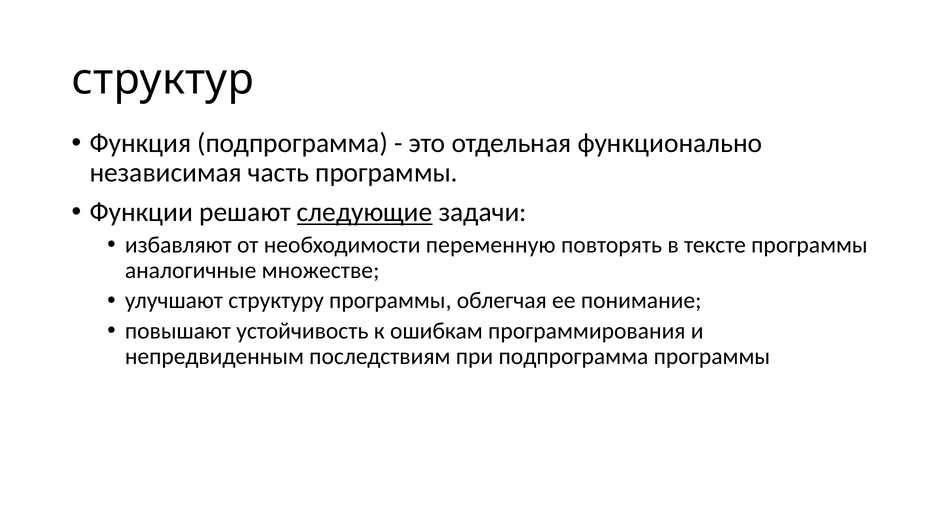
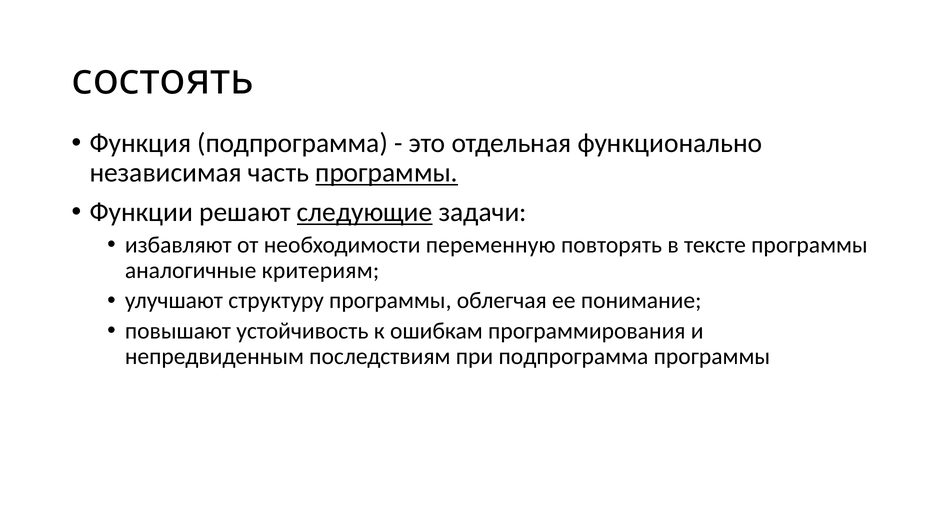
структур: структур -> состоять (163, 79)
программы underline: none -> present (387, 173)
множестве: множестве -> критериям (320, 270)
